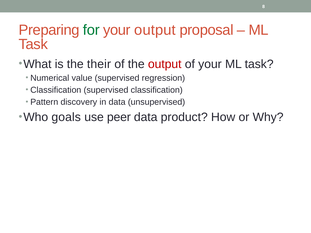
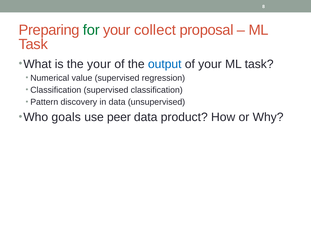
your output: output -> collect (155, 30)
the their: their -> your (99, 64)
output colour: red -> blue (165, 64)
